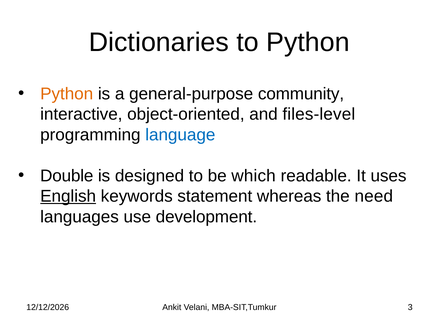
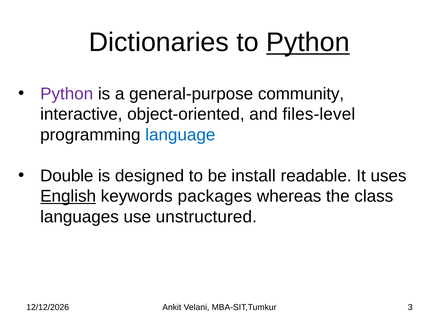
Python underline: none -> present (308, 42)
Python colour: orange -> purple (67, 94)
which: which -> install (254, 176)
statement: statement -> packages (215, 196)
need: need -> class (374, 196)
development: development -> unstructured (206, 217)
